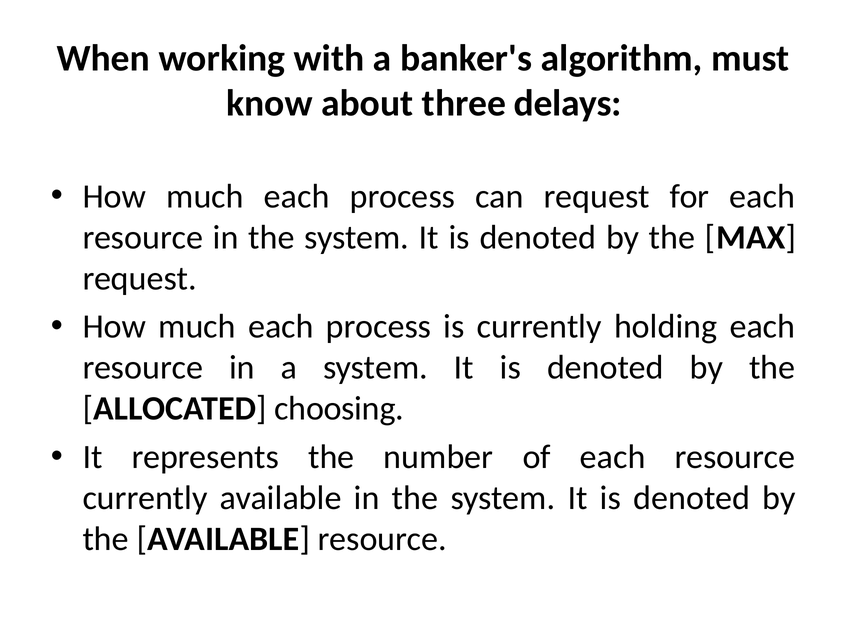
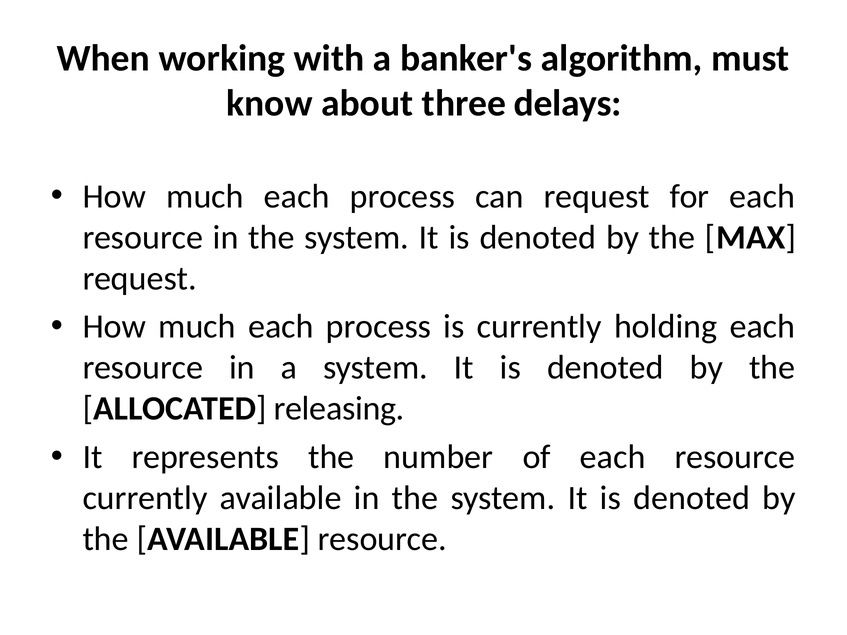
choosing: choosing -> releasing (339, 409)
